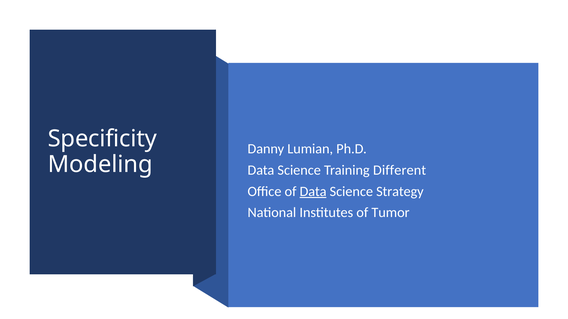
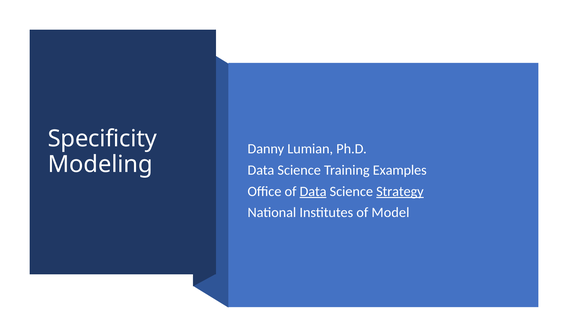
Different: Different -> Examples (400, 170)
Strategy underline: none -> present (400, 192)
Tumor: Tumor -> Model (390, 213)
